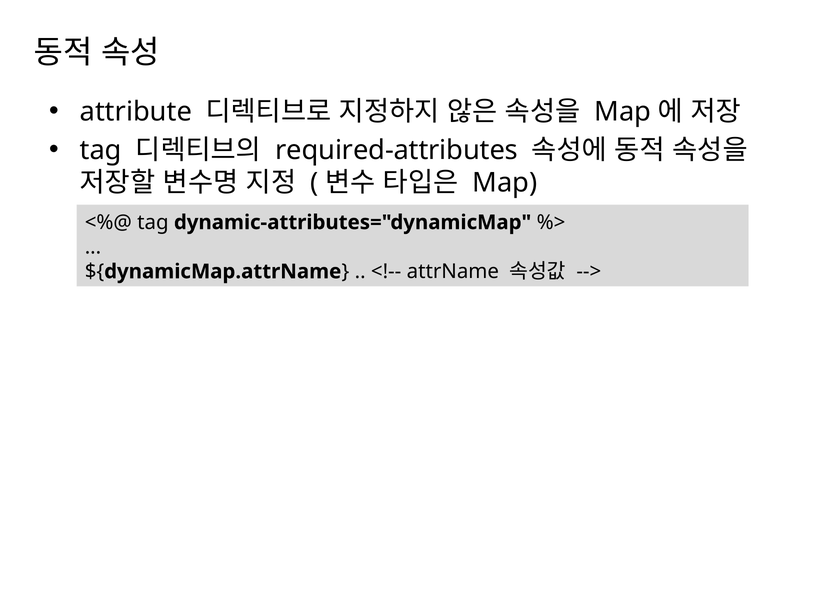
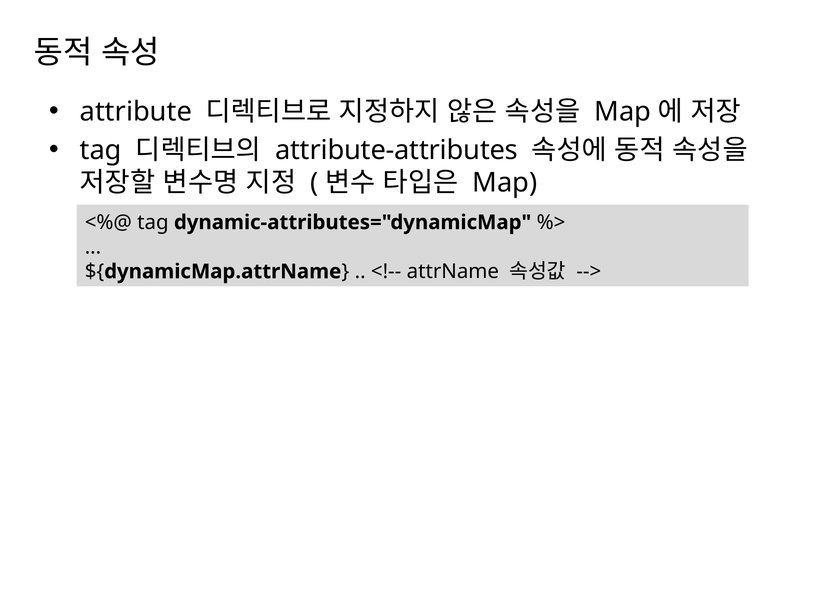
required-attributes: required-attributes -> attribute-attributes (397, 150)
